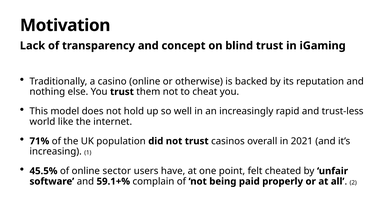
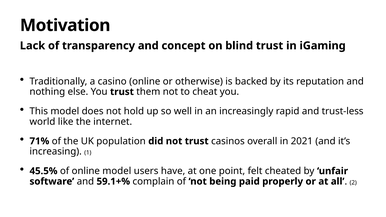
online sector: sector -> model (117, 171)
